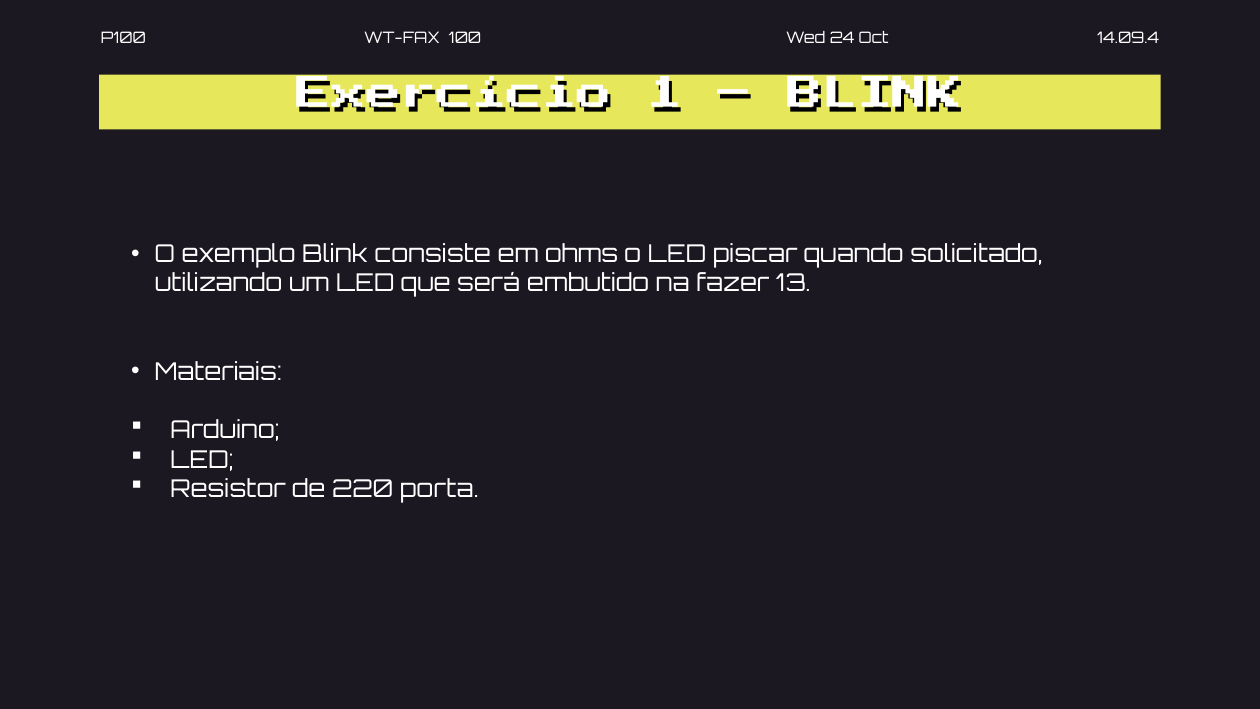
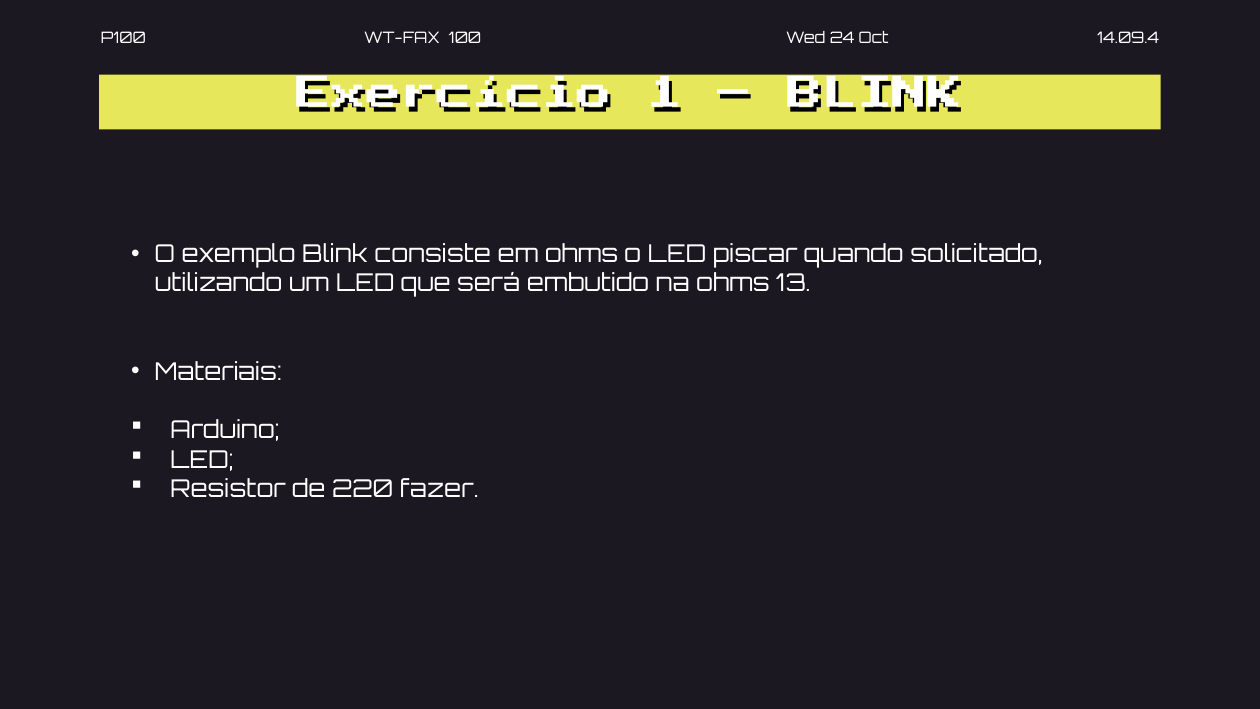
na fazer: fazer -> ohms (733, 284)
porta: porta -> fazer (440, 490)
